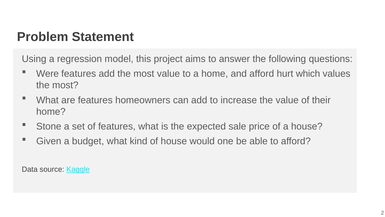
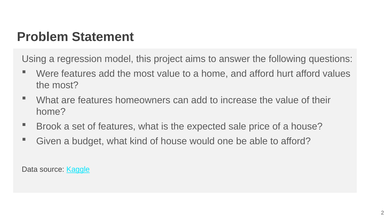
hurt which: which -> afford (308, 74)
Stone: Stone -> Brook (49, 126)
